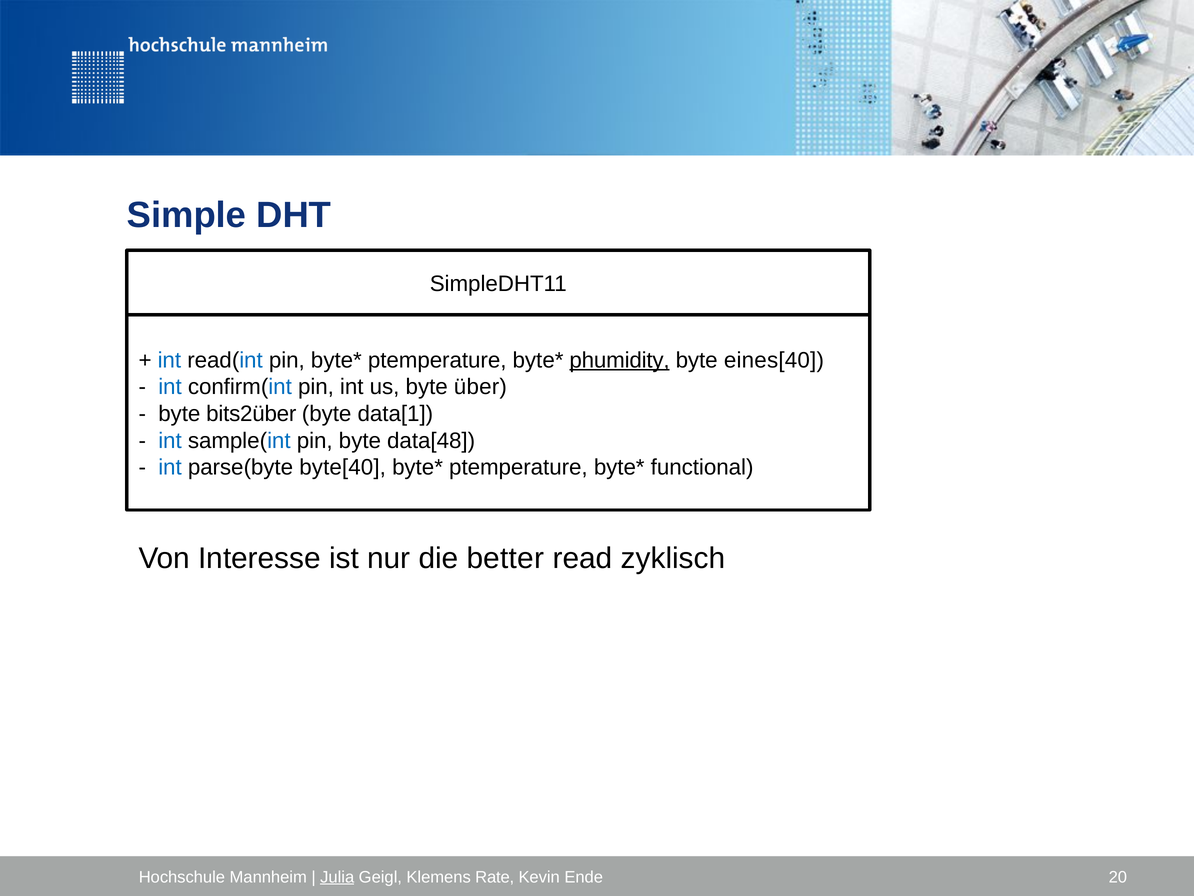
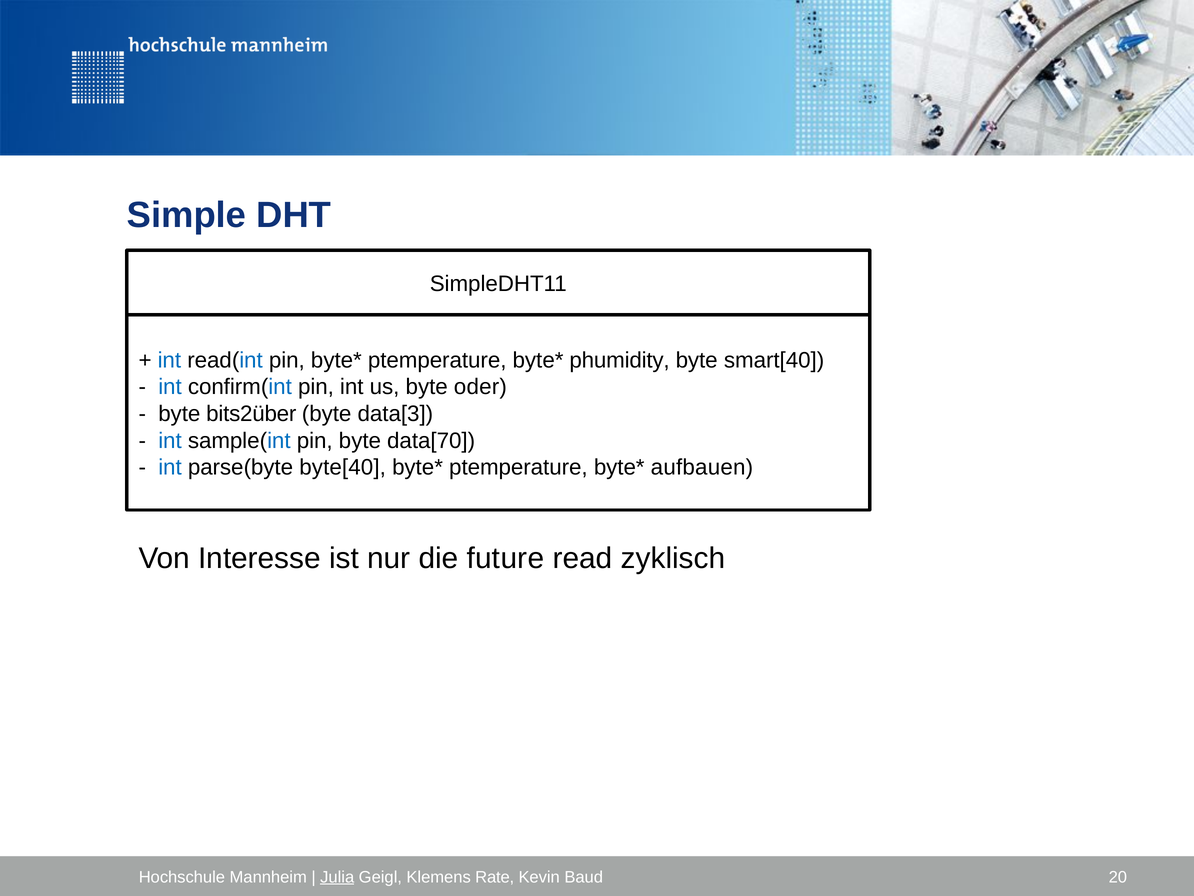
phumidity underline: present -> none (620, 360)
eines[40: eines[40 -> smart[40 (774, 360)
über: über -> oder (480, 387)
data[1: data[1 -> data[3 (395, 414)
data[48: data[48 -> data[70 (431, 441)
functional: functional -> aufbauen (702, 467)
better: better -> future (505, 558)
Ende: Ende -> Baud (584, 877)
